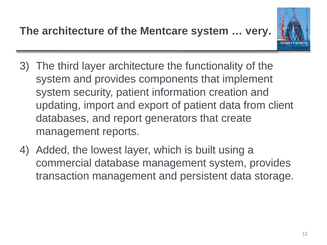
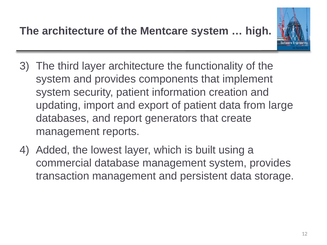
very: very -> high (258, 31)
client: client -> large (281, 105)
